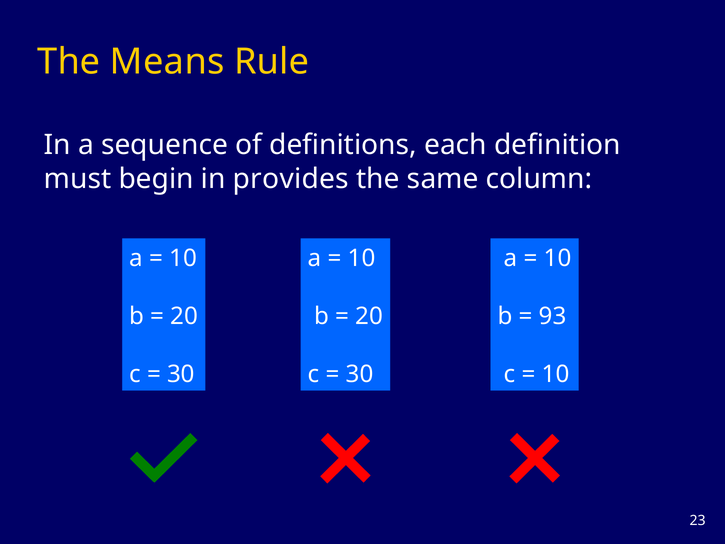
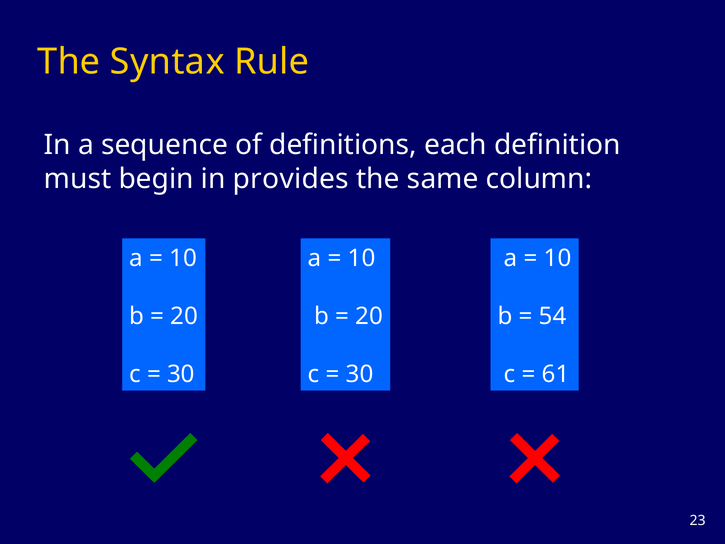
Means: Means -> Syntax (167, 62)
93: 93 -> 54 (553, 316)
10: 10 -> 61 (556, 374)
